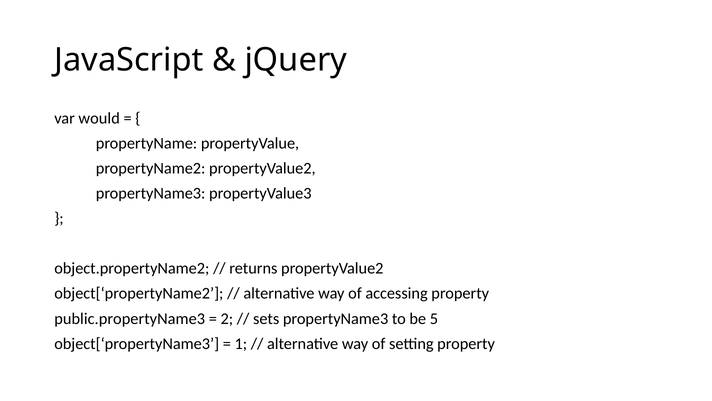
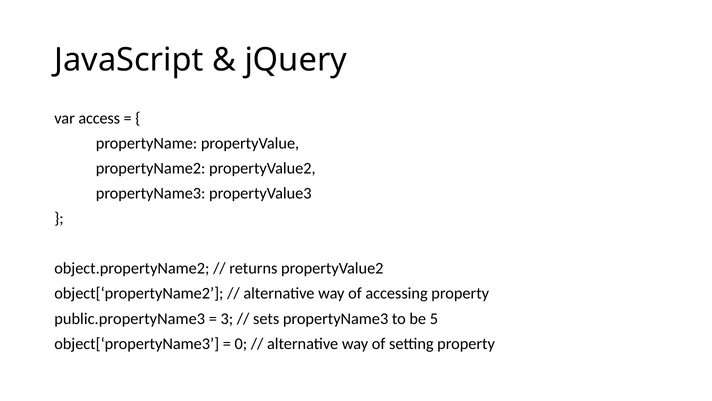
would: would -> access (99, 118)
2: 2 -> 3 (227, 318)
1: 1 -> 0 (241, 343)
